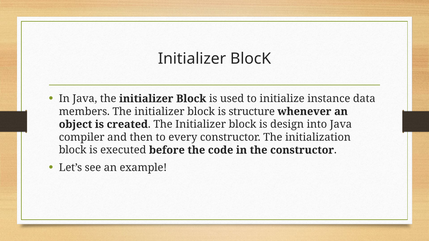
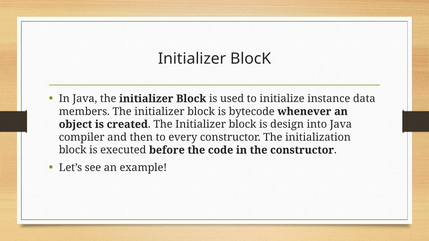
structure: structure -> bytecode (252, 112)
